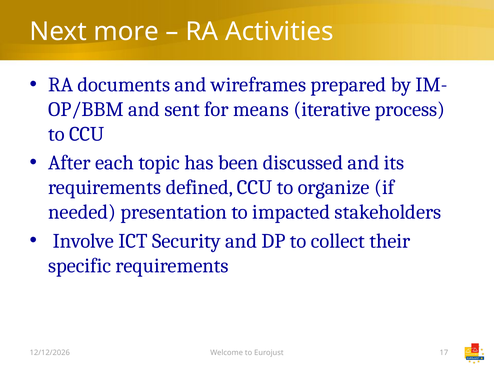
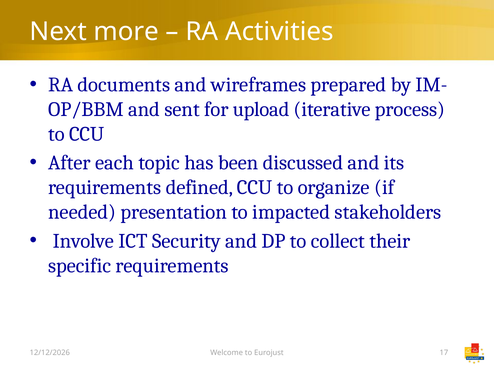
means: means -> upload (261, 109)
